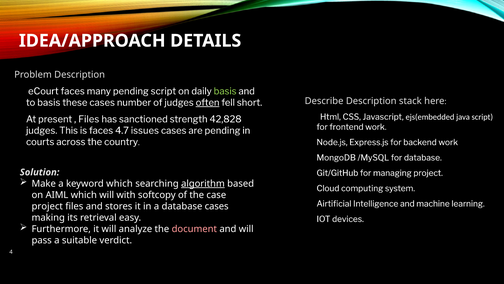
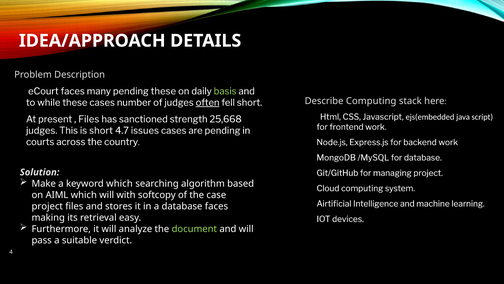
pending script: script -> these (163, 91)
Describe Description: Description -> Computing (371, 101)
to basis: basis -> while (49, 102)
42,828: 42,828 -> 25,668 (226, 119)
is faces: faces -> short (101, 130)
algorithm underline: present -> none (203, 183)
database cases: cases -> faces (217, 206)
document colour: pink -> light green (194, 229)
